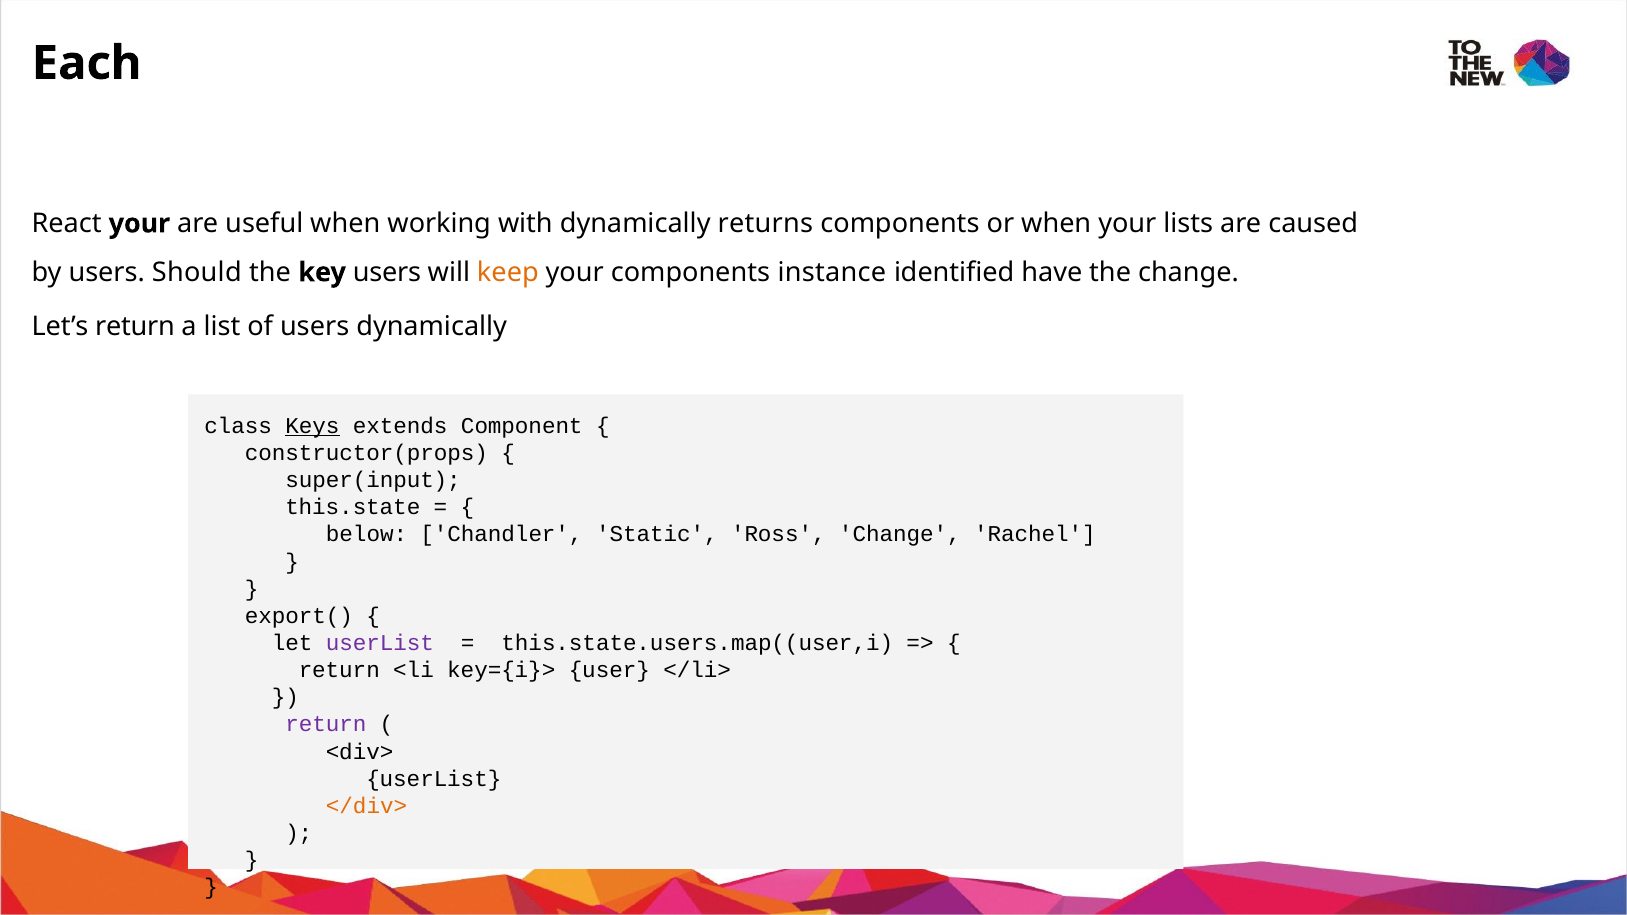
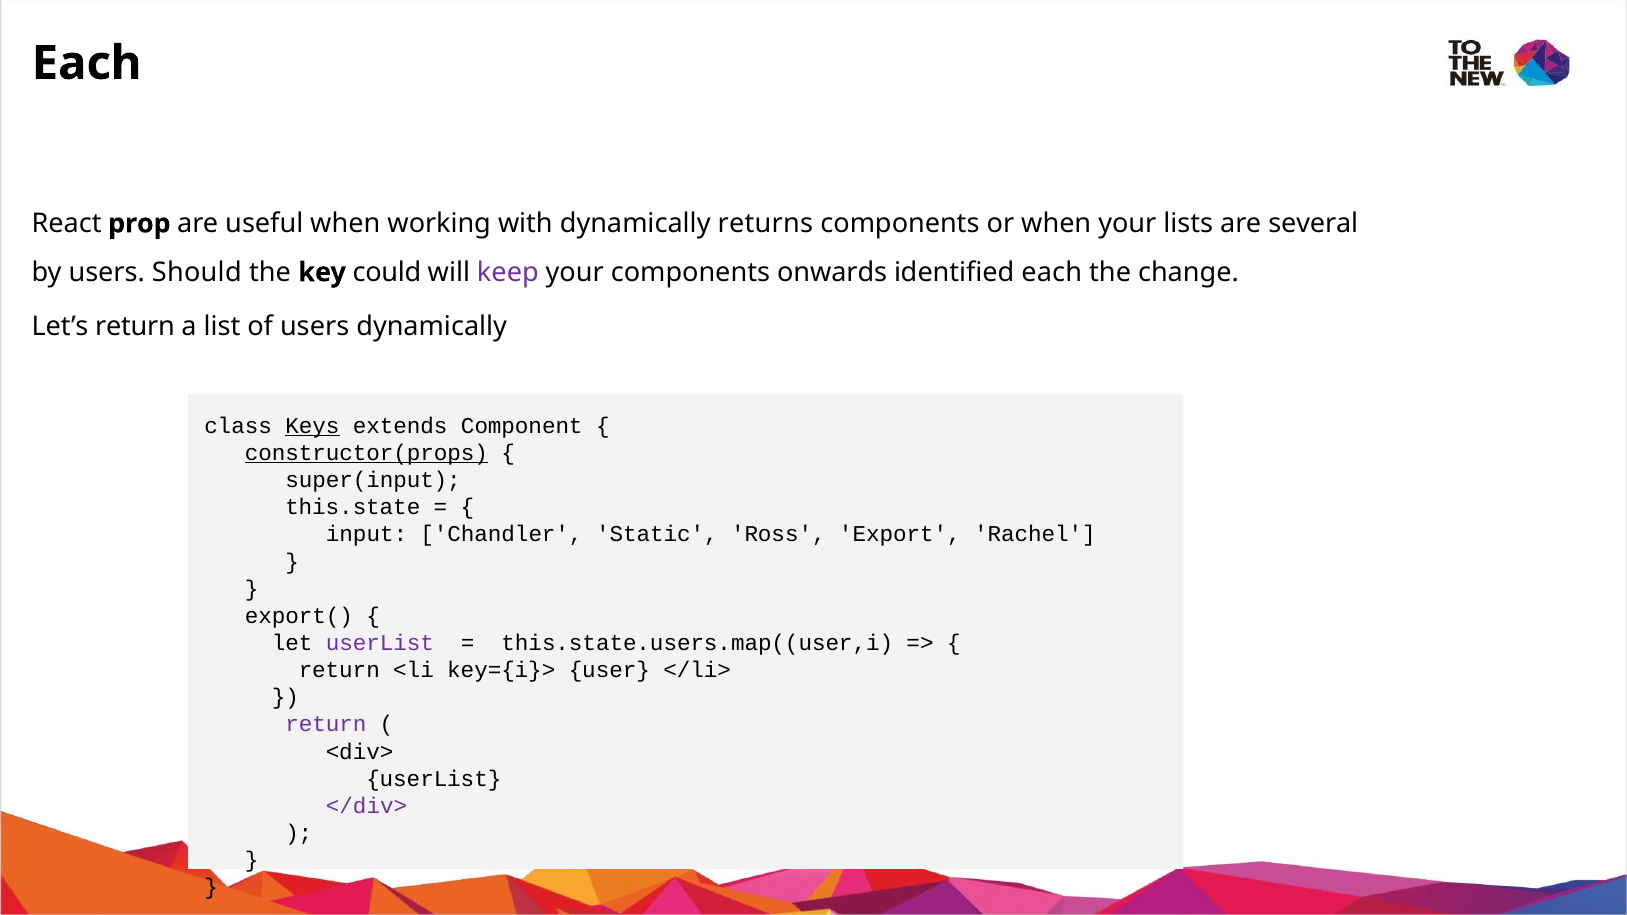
React your: your -> prop (139, 224)
caused: caused -> several (1313, 224)
key users: users -> could (387, 272)
keep colour: orange -> purple (508, 272)
instance: instance -> onwards (832, 272)
identified have: have -> each (1052, 272)
constructor(props underline: none -> present (366, 453)
below: below -> input (367, 535)
Ross Change: Change -> Export (900, 535)
</div> colour: orange -> purple (367, 806)
